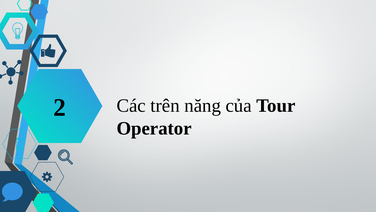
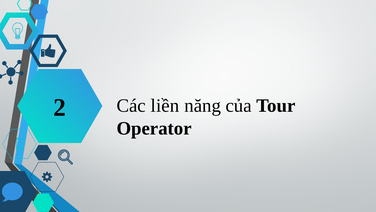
trên: trên -> liền (165, 106)
